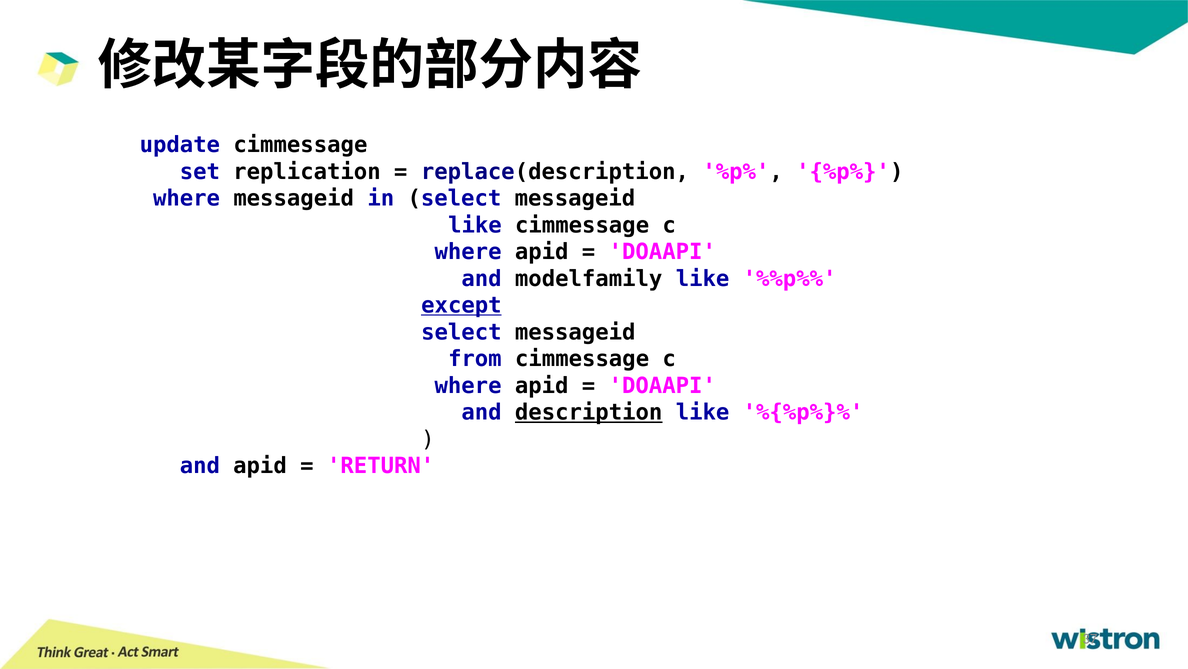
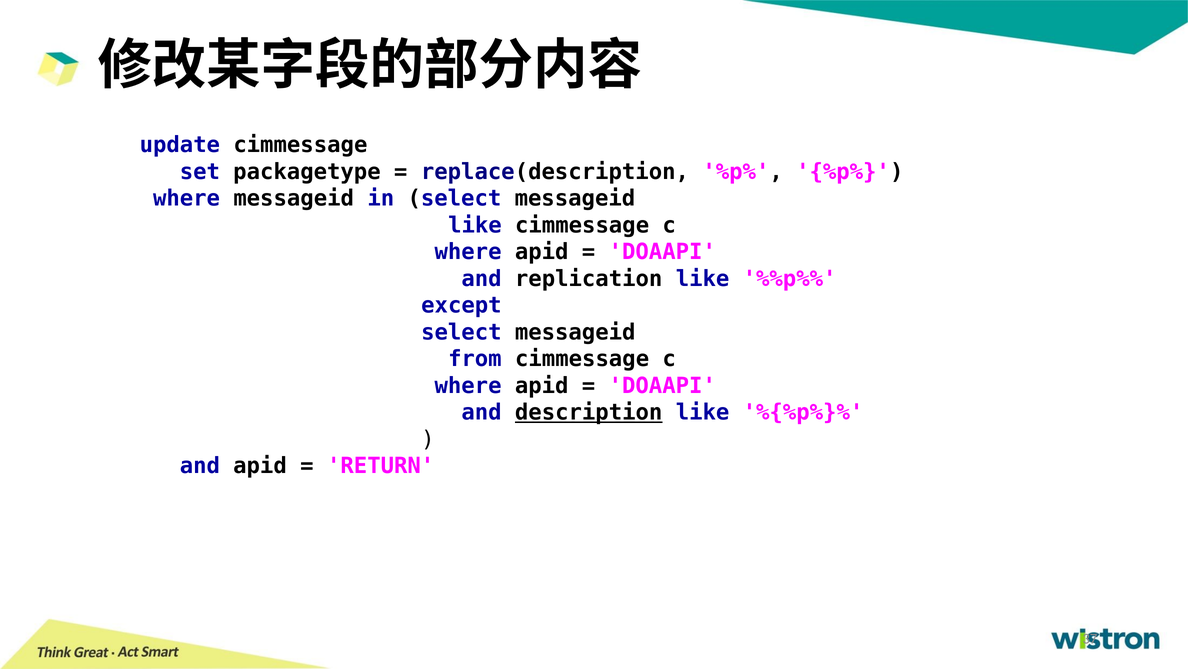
replication: replication -> packagetype (307, 171)
modelfamily: modelfamily -> replication (589, 278)
except underline: present -> none (461, 305)
